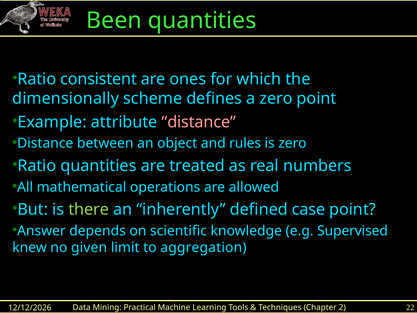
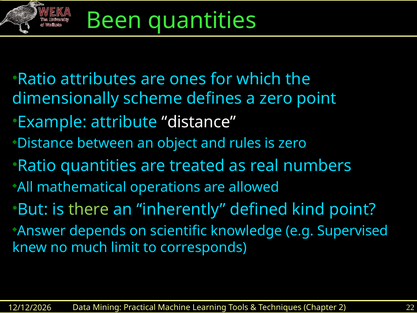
consistent: consistent -> attributes (98, 79)
distance colour: pink -> white (199, 122)
case: case -> kind (308, 209)
given: given -> much (89, 247)
aggregation: aggregation -> corresponds (203, 247)
